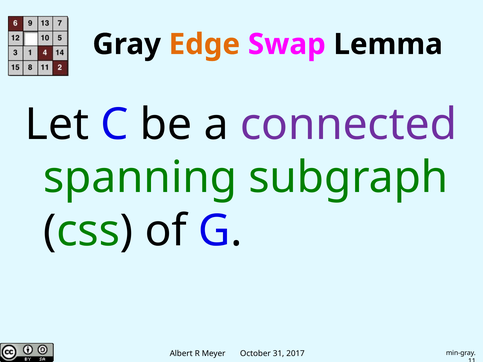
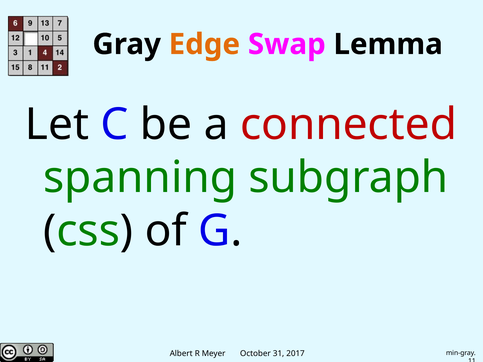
connected colour: purple -> red (349, 125)
